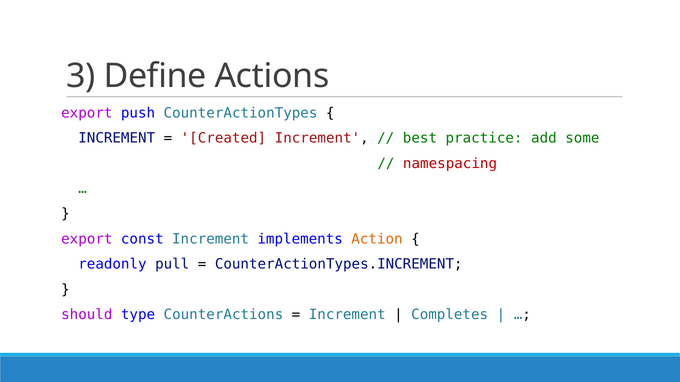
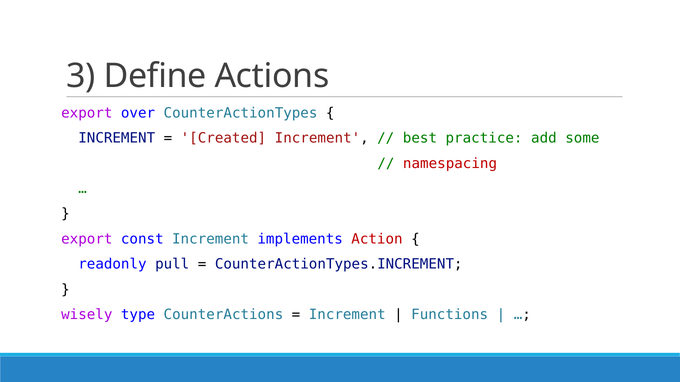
push: push -> over (138, 113)
Action colour: orange -> red (377, 239)
should: should -> wisely (87, 315)
Completes: Completes -> Functions (450, 315)
